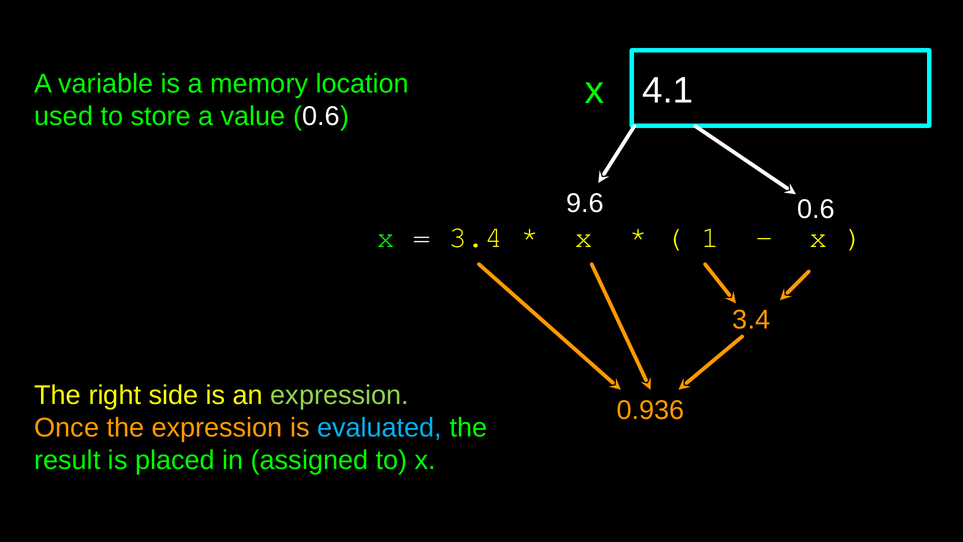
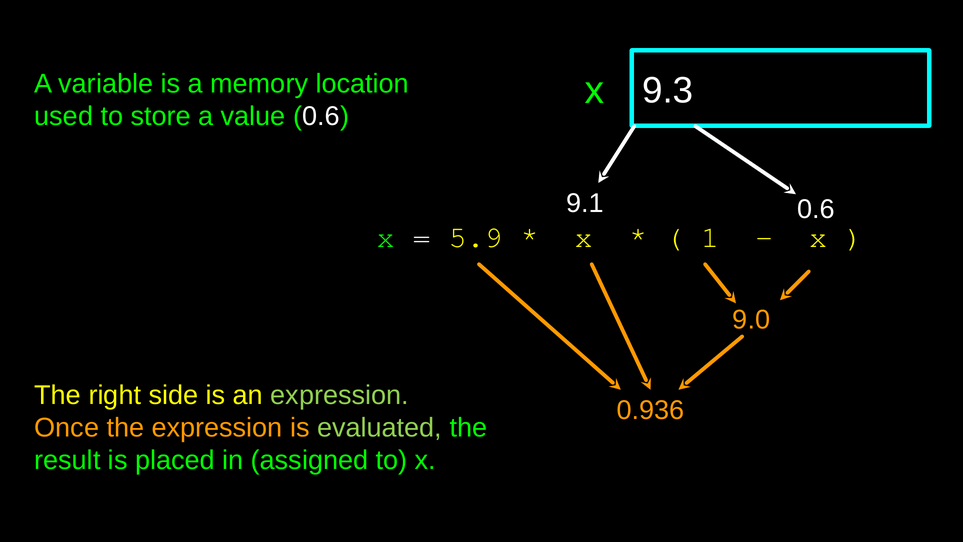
4.1: 4.1 -> 9.3 (668, 91)
9.6: 9.6 -> 9.1 (585, 203)
3.4: 3.4 -> 5.9 (476, 237)
3.4: 3.4 -> 9.0 (751, 320)
evaluated colour: light blue -> light green (380, 428)
